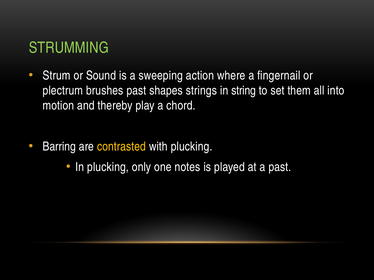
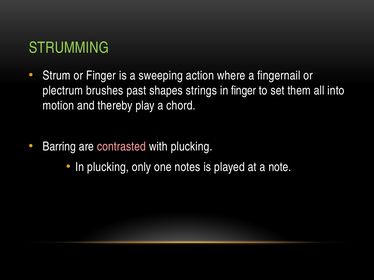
or Sound: Sound -> Finger (101, 76)
in string: string -> finger (244, 91)
contrasted colour: yellow -> pink (121, 147)
a past: past -> note (280, 167)
